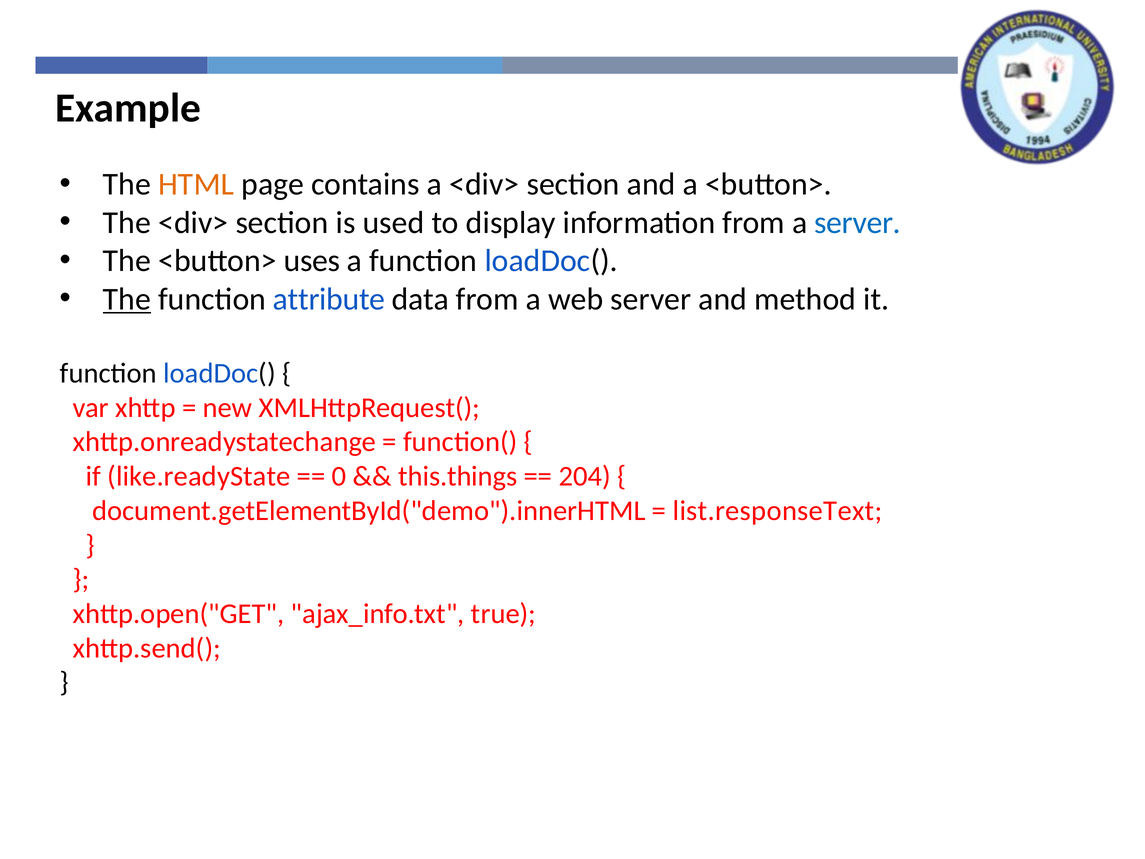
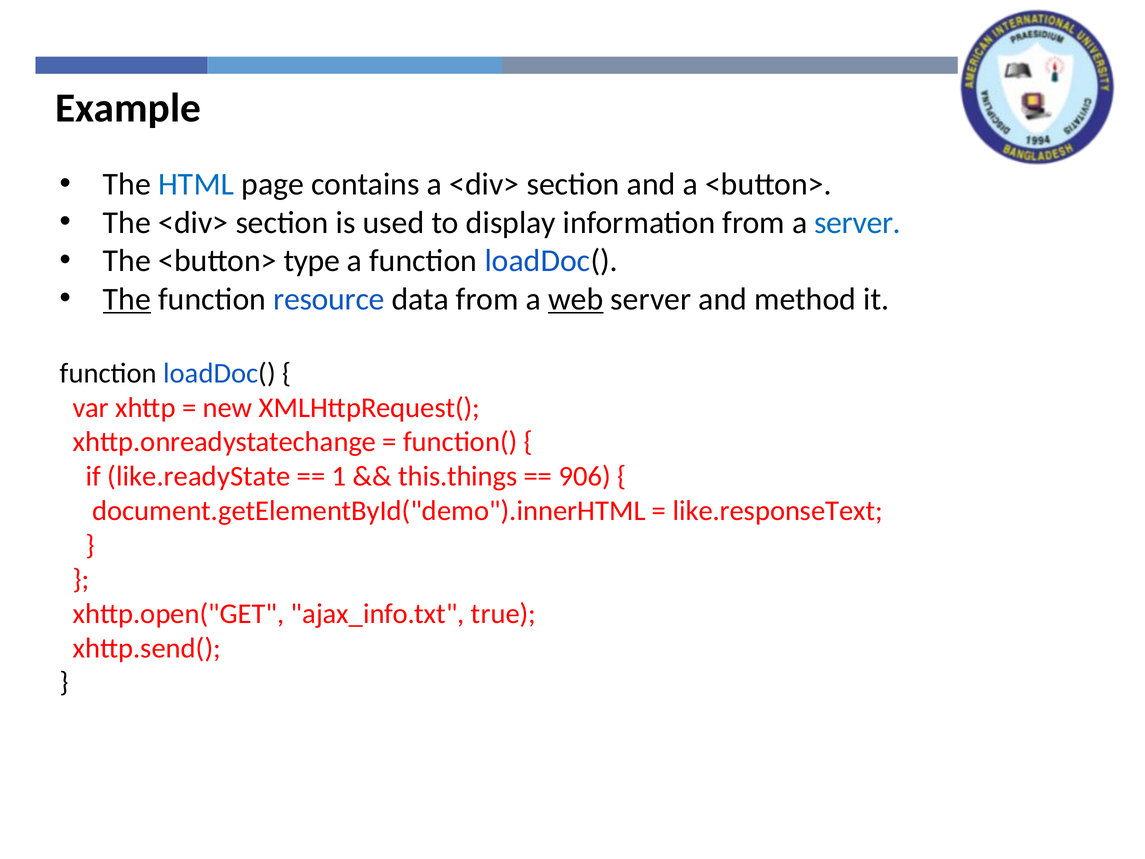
HTML colour: orange -> blue (196, 184)
uses: uses -> type (312, 261)
attribute: attribute -> resource (329, 299)
web underline: none -> present (576, 299)
0: 0 -> 1 (339, 476)
204: 204 -> 906 (585, 476)
list.responseText: list.responseText -> like.responseText (778, 511)
